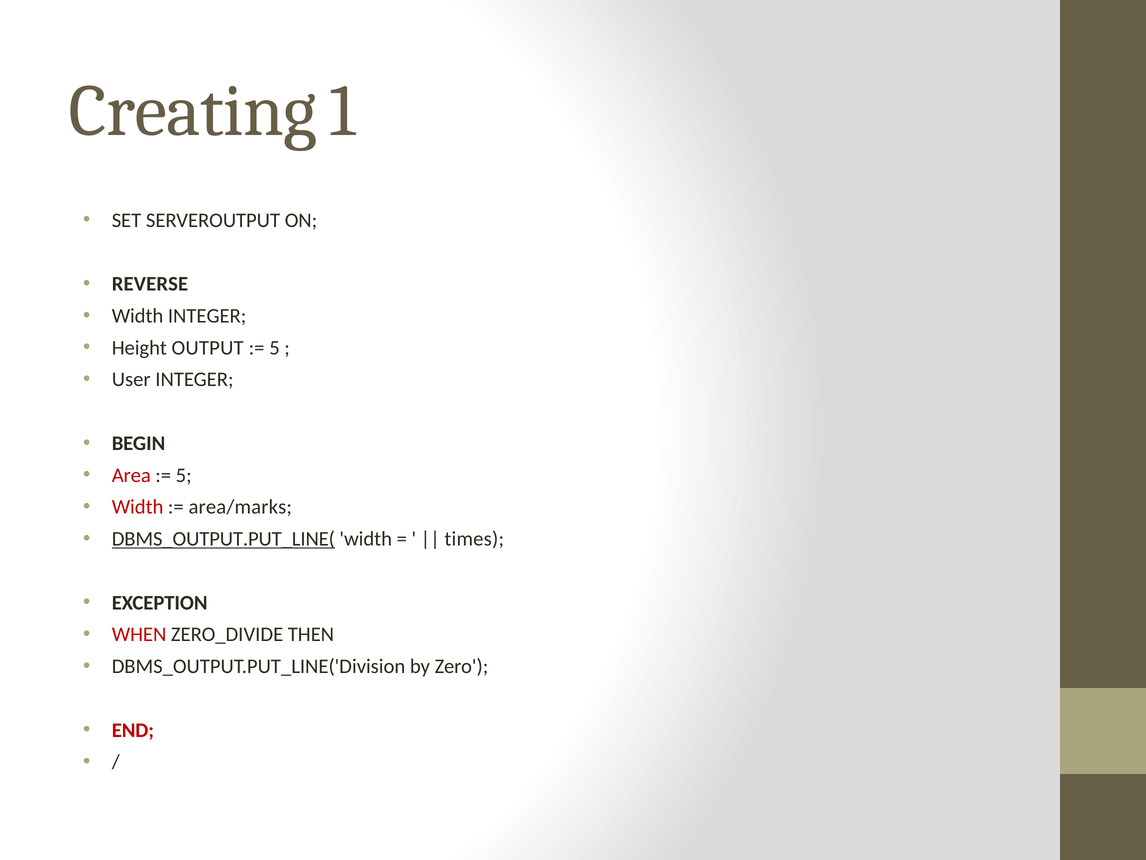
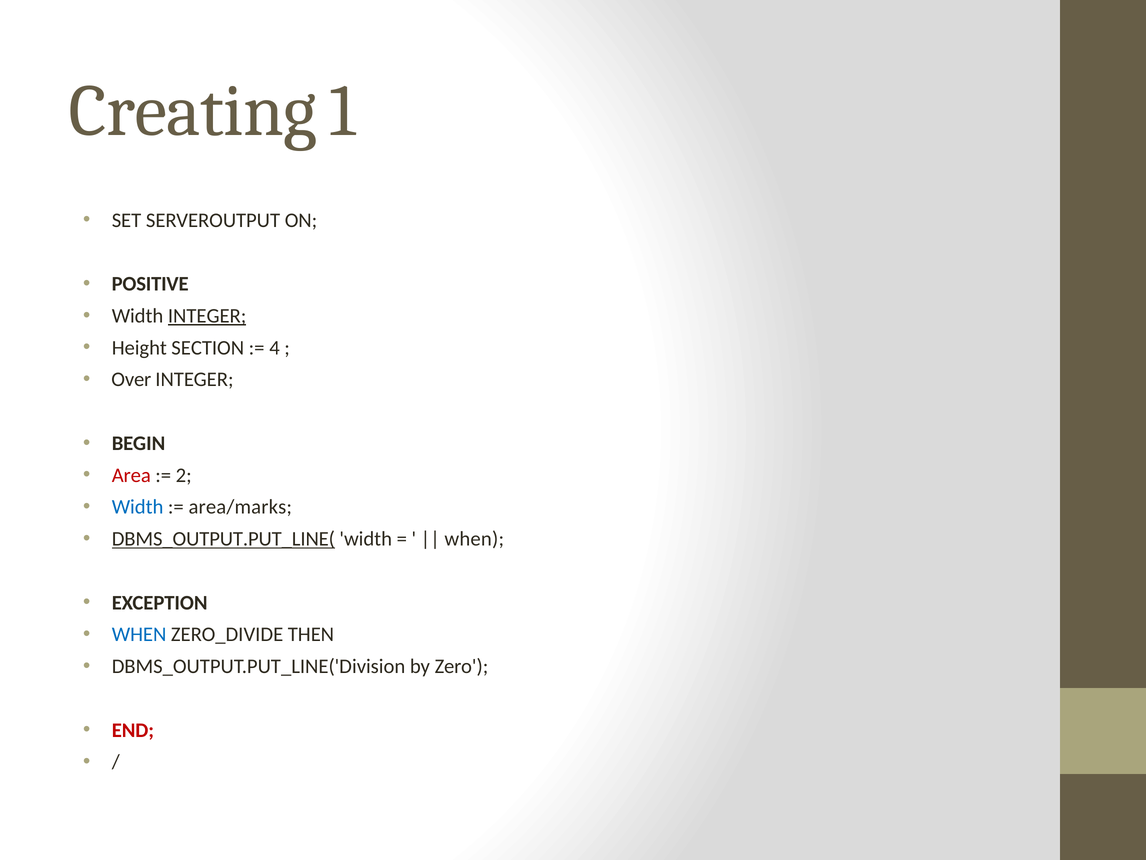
REVERSE: REVERSE -> POSITIVE (150, 284)
INTEGER underline: none -> present (207, 316)
OUTPUT: OUTPUT -> SECTION (208, 348)
5: 5 -> 4 (275, 348)
User: User -> Over (131, 379)
5: 5 -> 2 (184, 475)
Width colour: red -> blue (138, 507)
times: times -> when (474, 539)
WHEN colour: red -> blue (139, 634)
